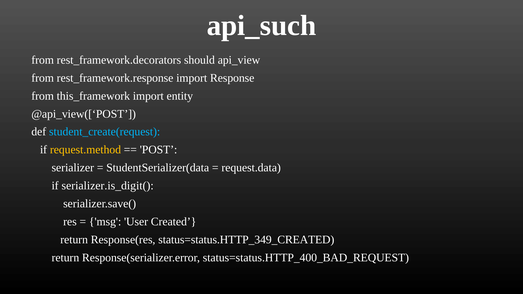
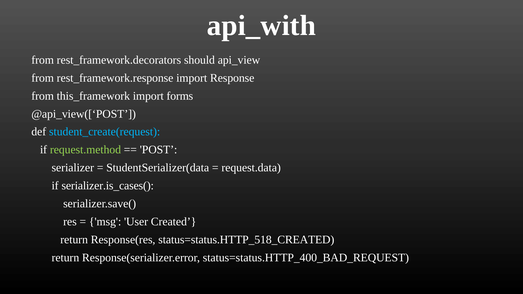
api_such: api_such -> api_with (261, 26)
entity: entity -> forms (180, 96)
request.method colour: yellow -> light green (85, 150)
serializer.is_digit(: serializer.is_digit( -> serializer.is_cases( (108, 186)
status=status.HTTP_349_CREATED: status=status.HTTP_349_CREATED -> status=status.HTTP_518_CREATED (246, 240)
